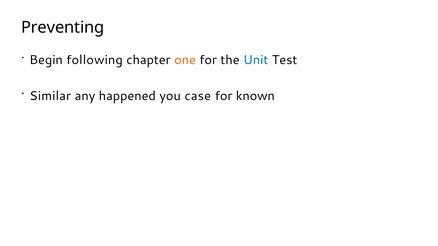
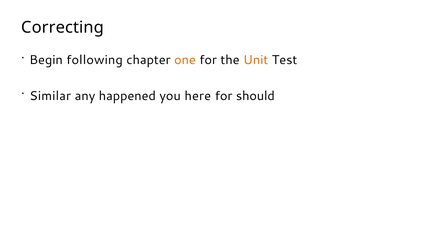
Preventing: Preventing -> Correcting (63, 27)
Unit colour: blue -> orange (256, 60)
case: case -> here (198, 96)
known: known -> should (255, 96)
